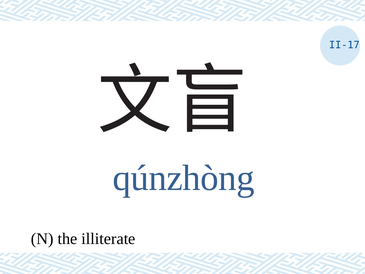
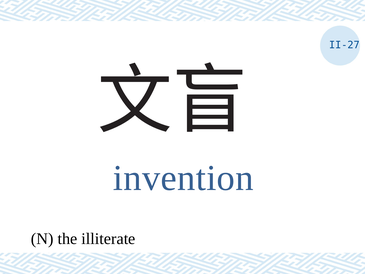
II-17: II-17 -> II-27 (344, 45)
qúnzhòng: qúnzhòng -> invention (183, 178)
